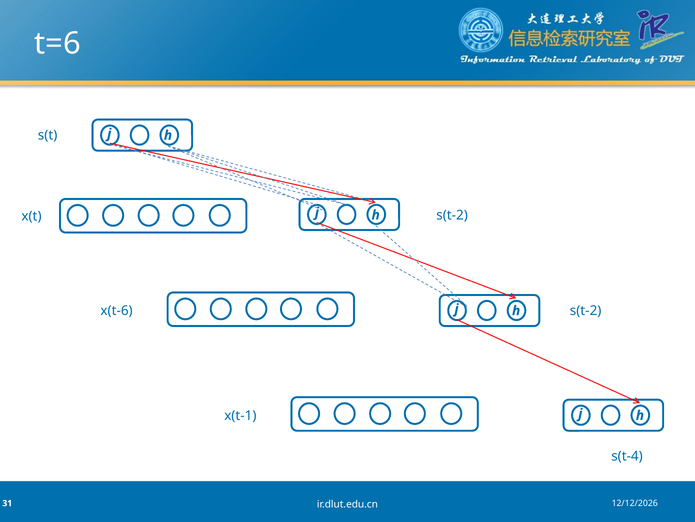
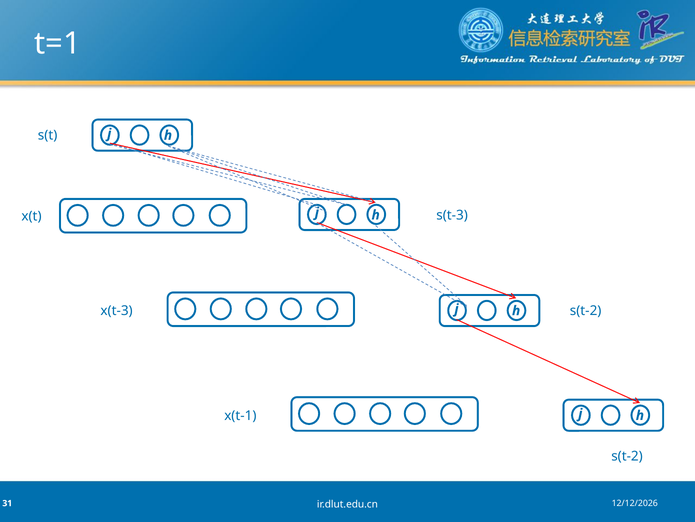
t=6: t=6 -> t=1 (58, 43)
x(t s(t-2: s(t-2 -> s(t-3 (452, 215)
x(t-6: x(t-6 -> x(t-3 (117, 310)
s(t-4: s(t-4 -> s(t-2 (627, 456)
